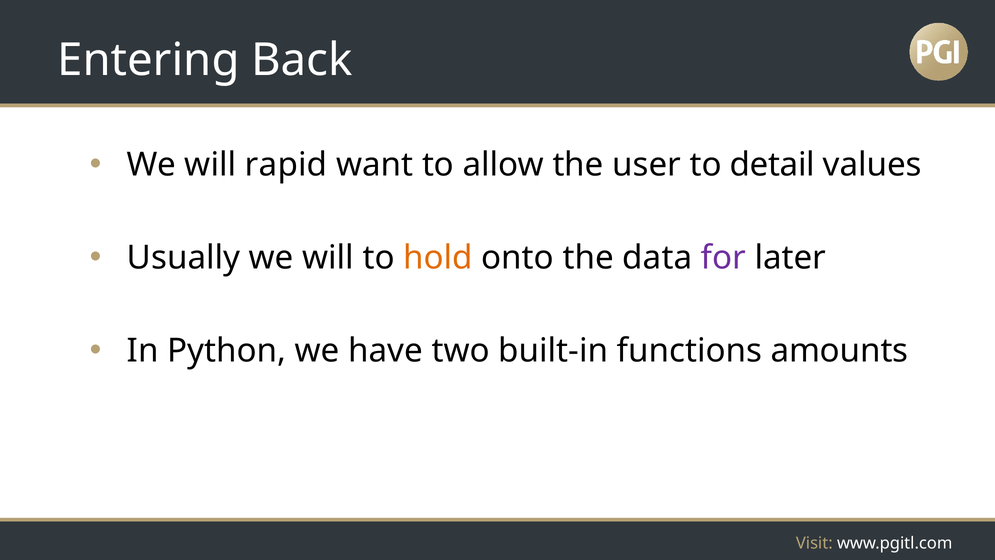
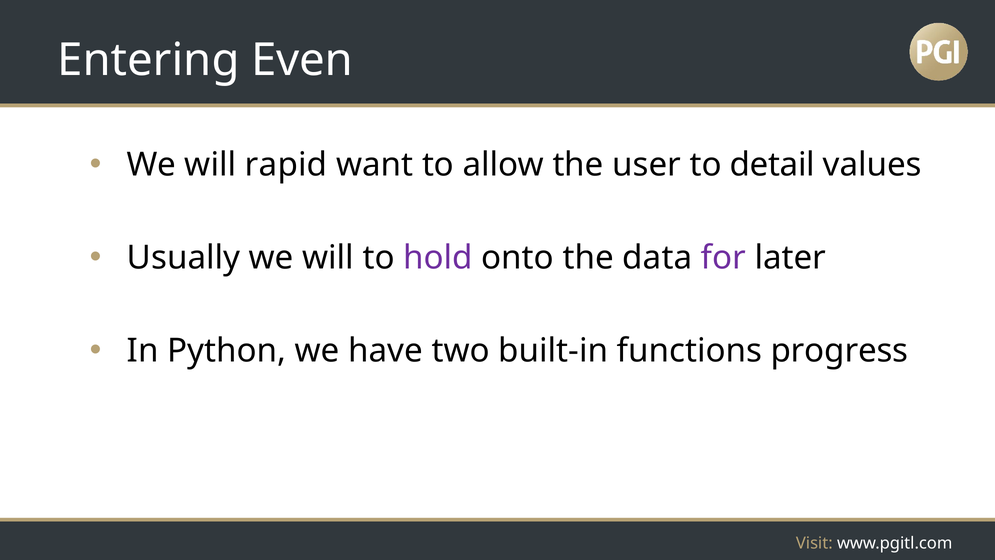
Back: Back -> Even (302, 60)
hold colour: orange -> purple (438, 258)
amounts: amounts -> progress (839, 351)
